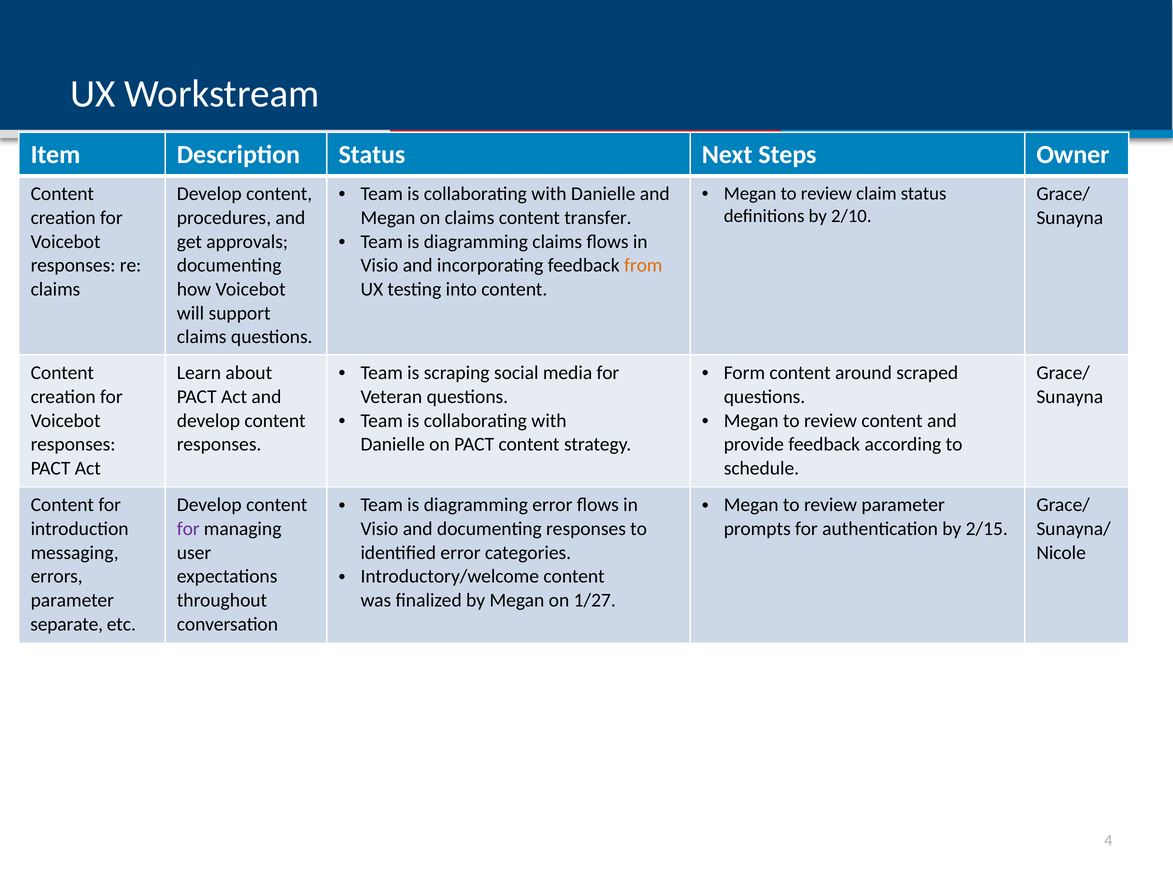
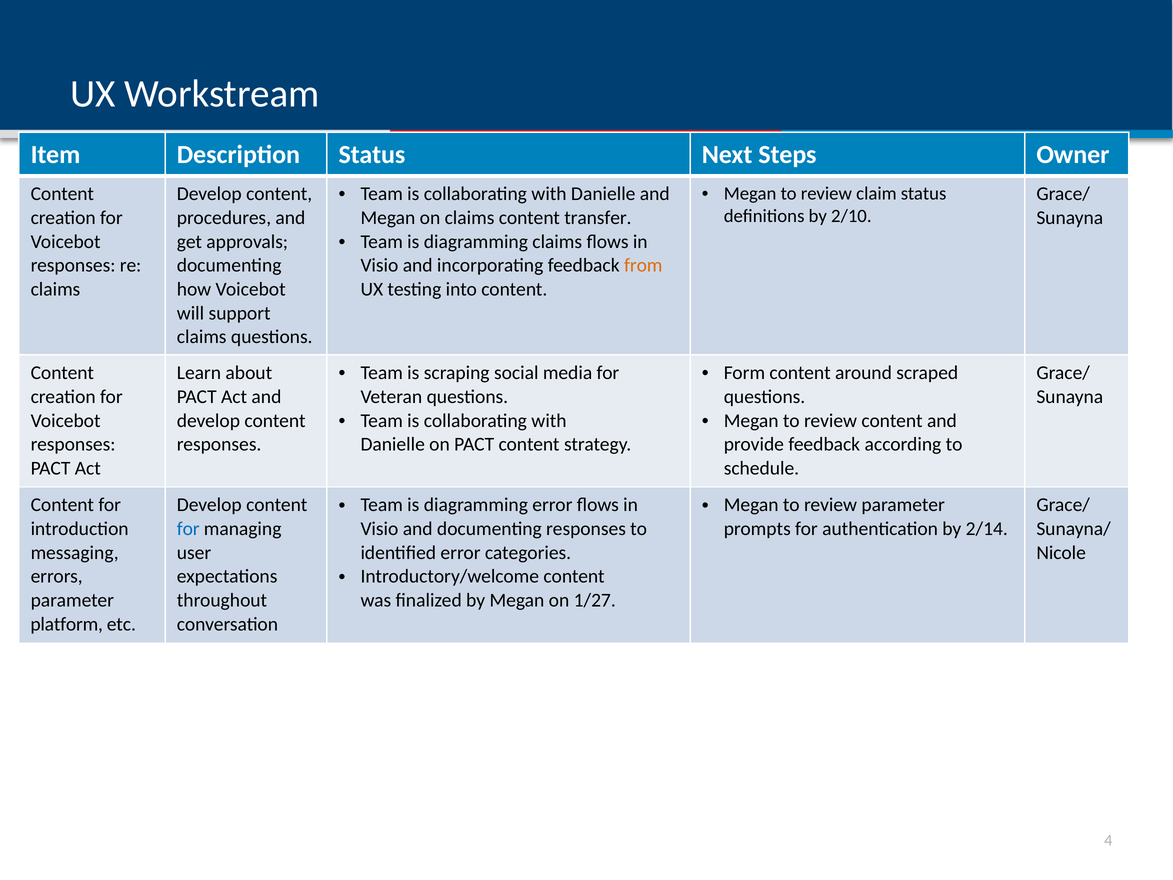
for colour: purple -> blue (188, 529)
2/15: 2/15 -> 2/14 (987, 529)
separate: separate -> platform (67, 624)
